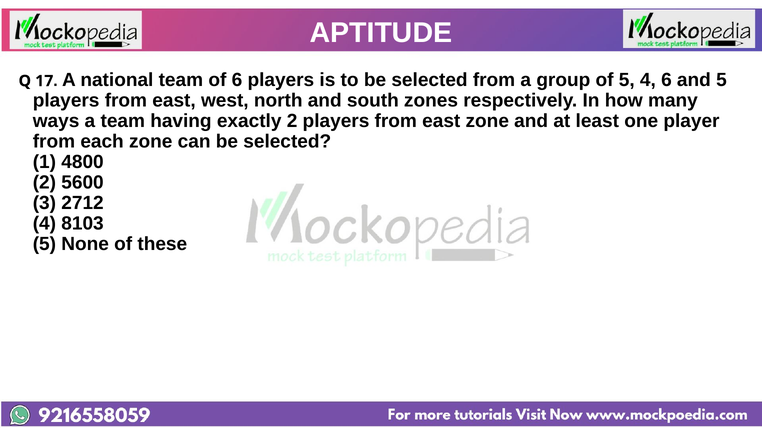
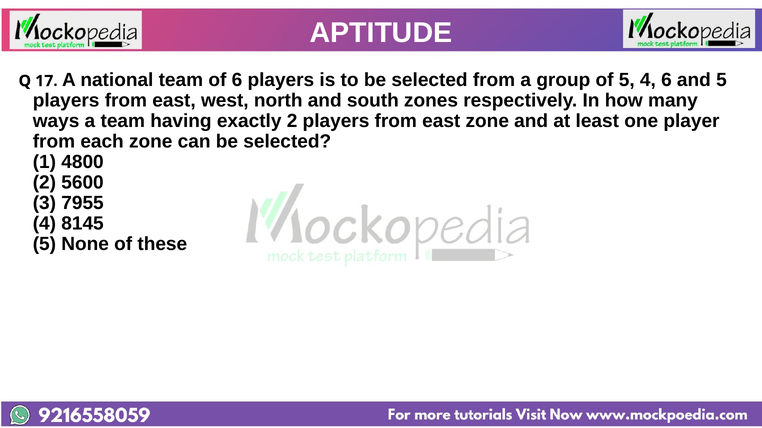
2712: 2712 -> 7955 (83, 203)
8103: 8103 -> 8145 (83, 224)
